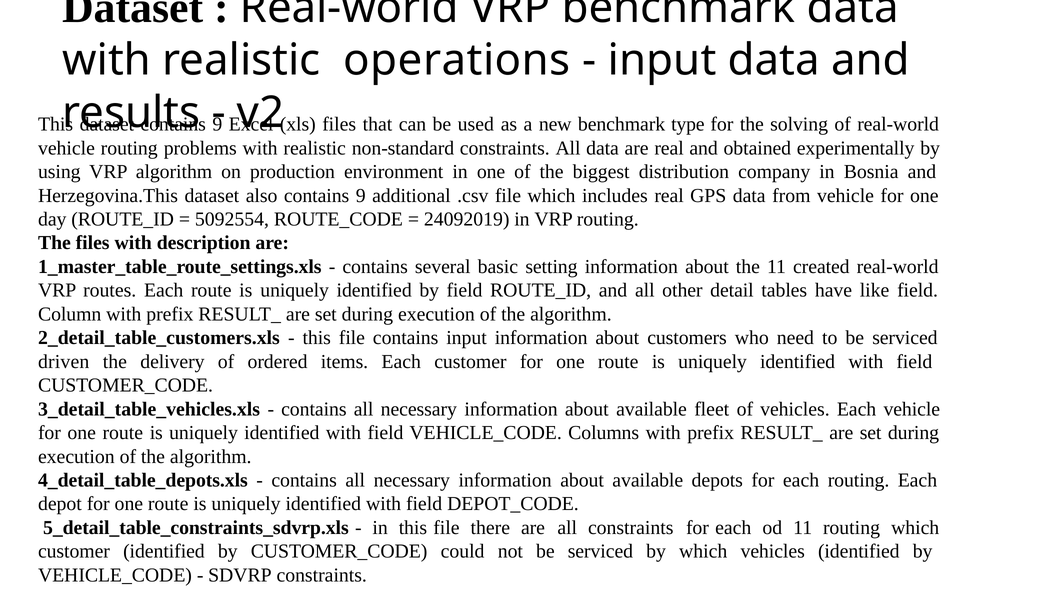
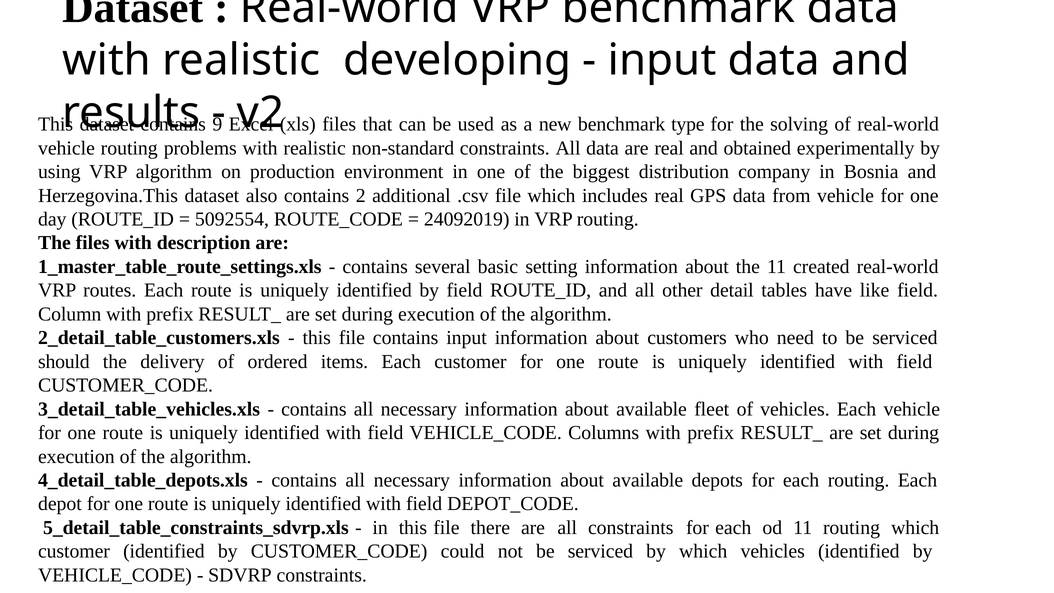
operations: operations -> developing (457, 60)
also contains 9: 9 -> 2 (361, 195)
driven: driven -> should (64, 362)
